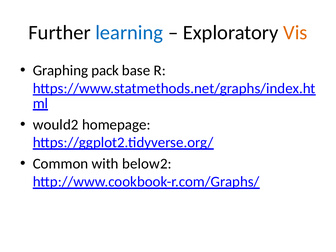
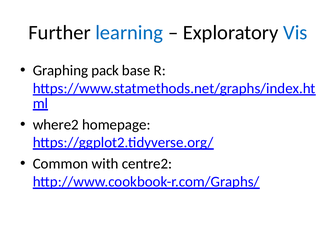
Vis colour: orange -> blue (295, 33)
would2: would2 -> where2 (56, 125)
below2: below2 -> centre2 (147, 164)
